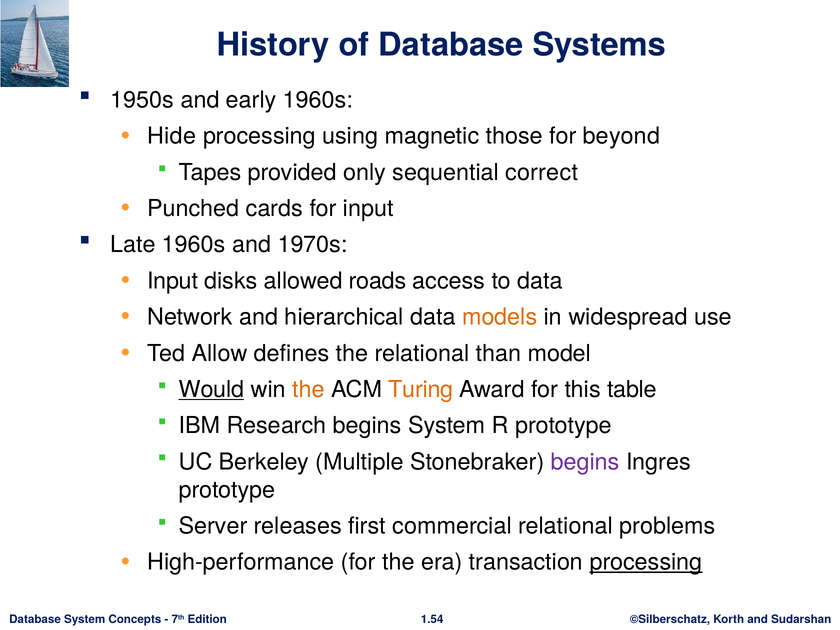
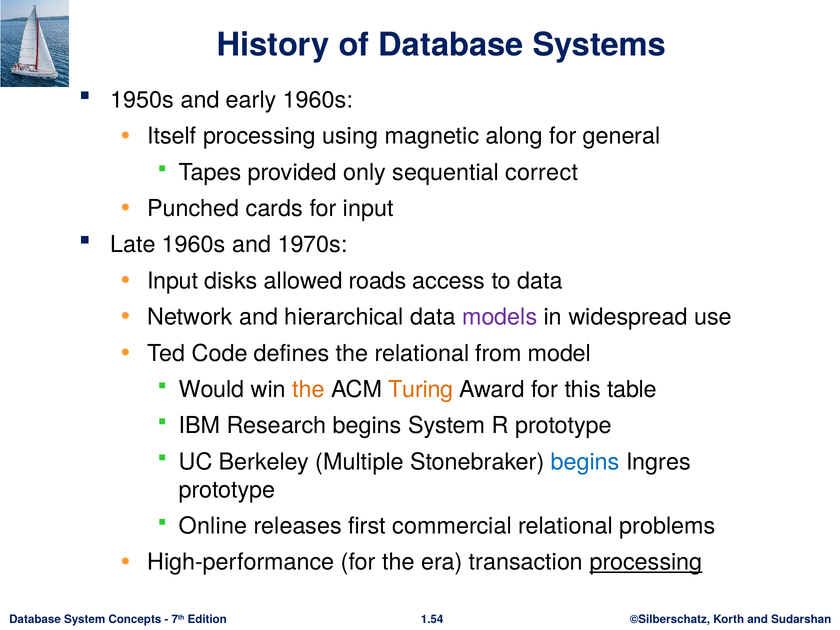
Hide: Hide -> Itself (172, 136)
those: those -> along (514, 136)
beyond: beyond -> general (622, 136)
models colour: orange -> purple (500, 317)
Allow: Allow -> Code (220, 353)
than: than -> from (498, 353)
Would underline: present -> none (212, 390)
begins colour: purple -> blue (585, 462)
Server: Server -> Online (213, 526)
